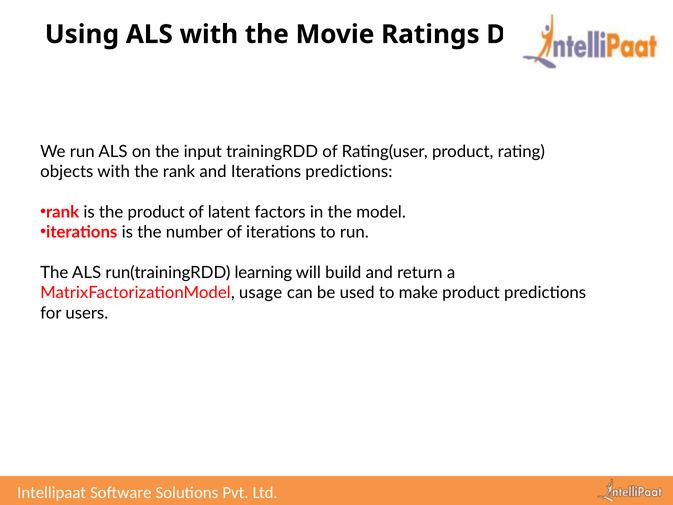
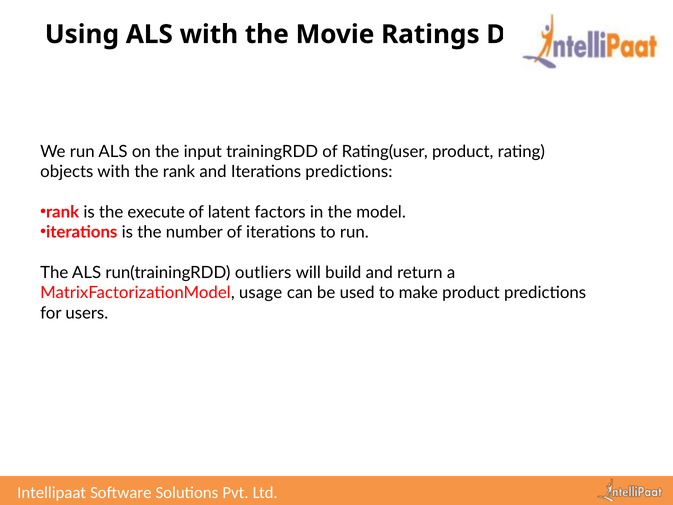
the product: product -> execute (156, 212)
learning: learning -> outliers (263, 273)
